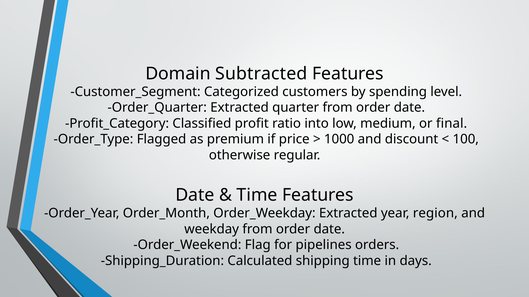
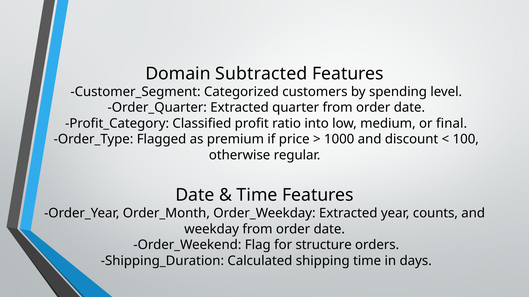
region: region -> counts (435, 214)
pipelines: pipelines -> structure (324, 245)
